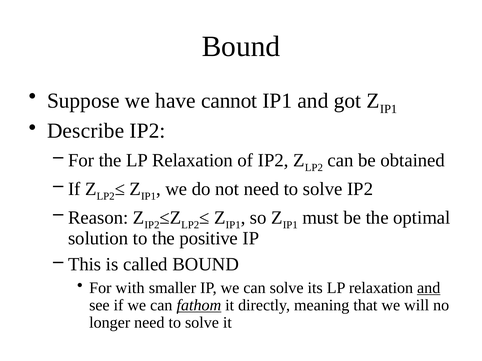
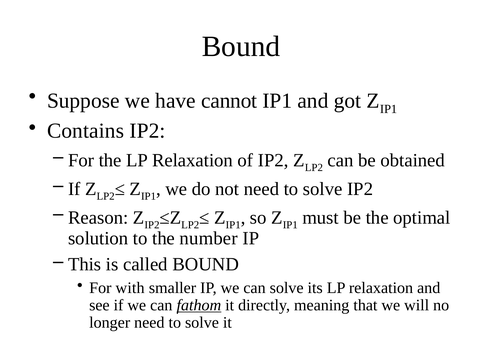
Describe: Describe -> Contains (86, 131)
positive: positive -> number (209, 239)
and underline: present -> none (429, 288)
